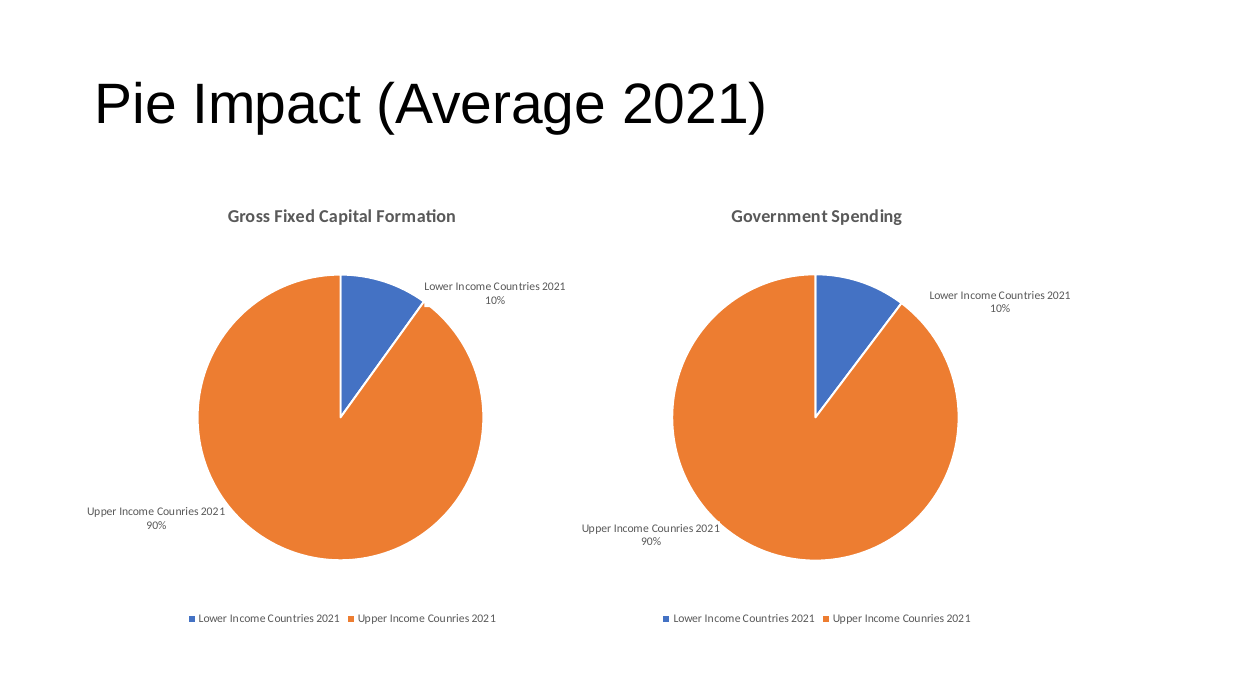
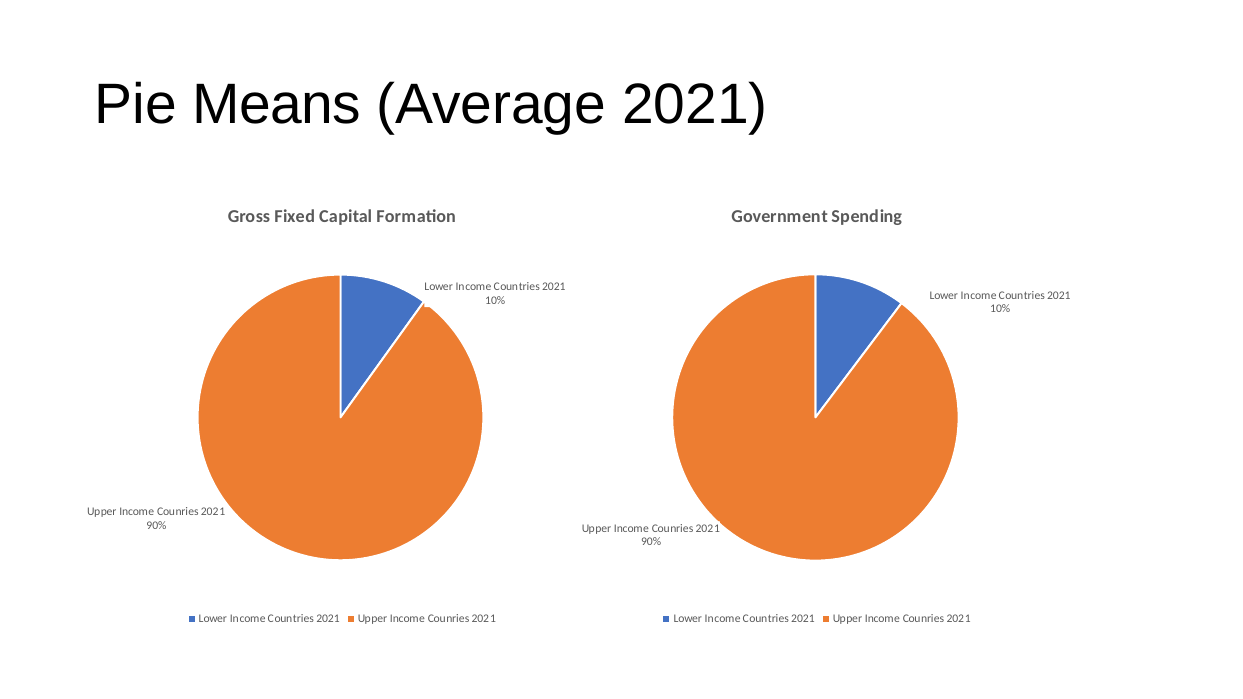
Impact: Impact -> Means (277, 104)
